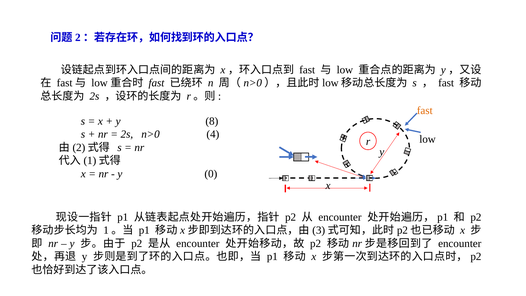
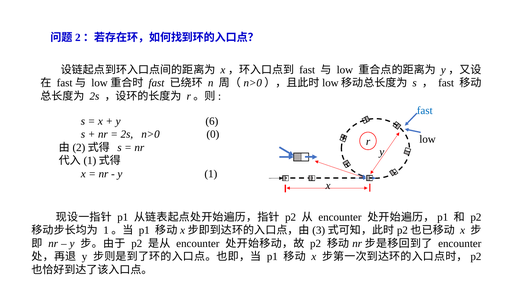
fast colour: orange -> blue (425, 111)
8: 8 -> 6 (212, 121)
4: 4 -> 0 (213, 134)
0: 0 -> 1 (211, 174)
